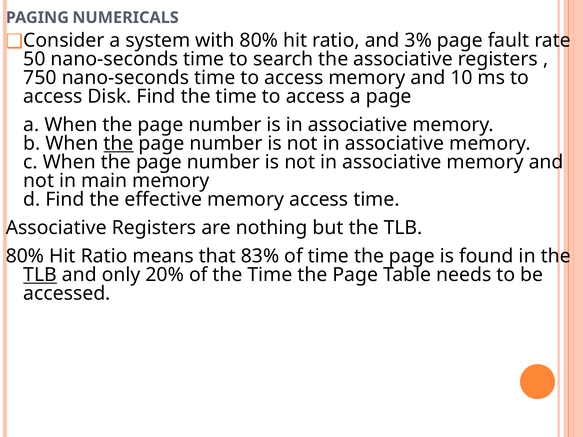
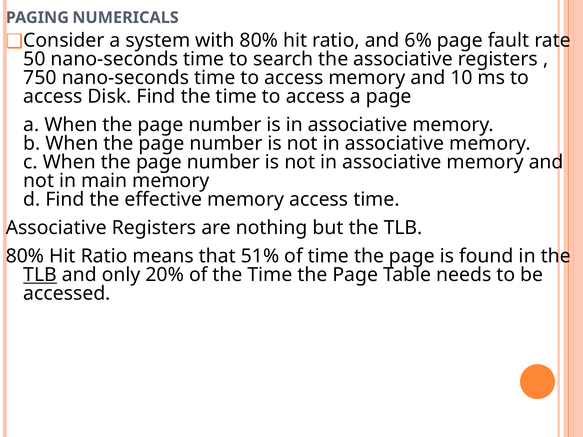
3%: 3% -> 6% (418, 41)
the underline: present -> none (119, 144)
83%: 83% -> 51% (260, 256)
